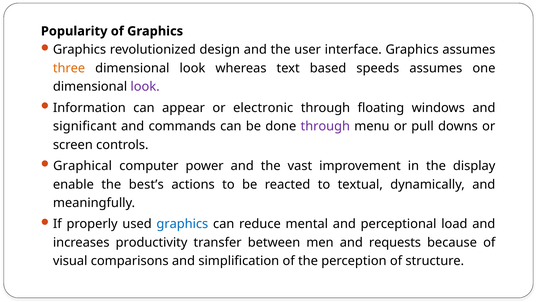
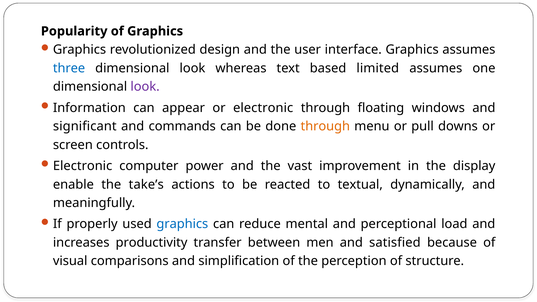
three colour: orange -> blue (69, 68)
speeds: speeds -> limited (378, 68)
through colour: purple -> orange (325, 126)
Graphical: Graphical -> Electronic (83, 166)
best’s: best’s -> take’s (146, 184)
requests: requests -> satisfied (395, 243)
